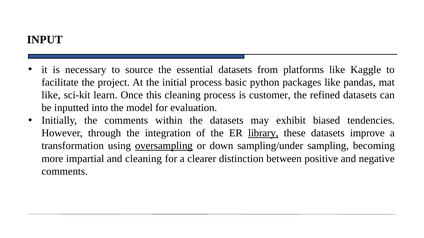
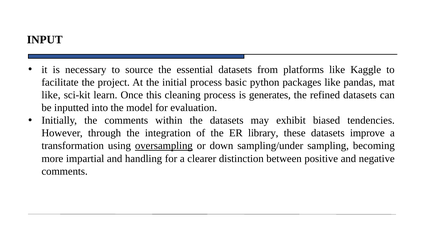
customer: customer -> generates (270, 95)
library underline: present -> none (263, 133)
and cleaning: cleaning -> handling (144, 159)
